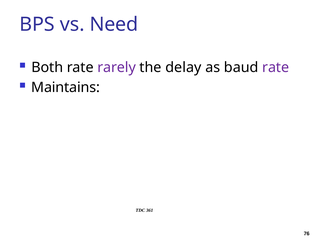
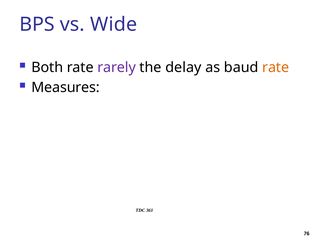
Need: Need -> Wide (114, 24)
rate colour: purple -> orange (276, 68)
Maintains: Maintains -> Measures (66, 88)
